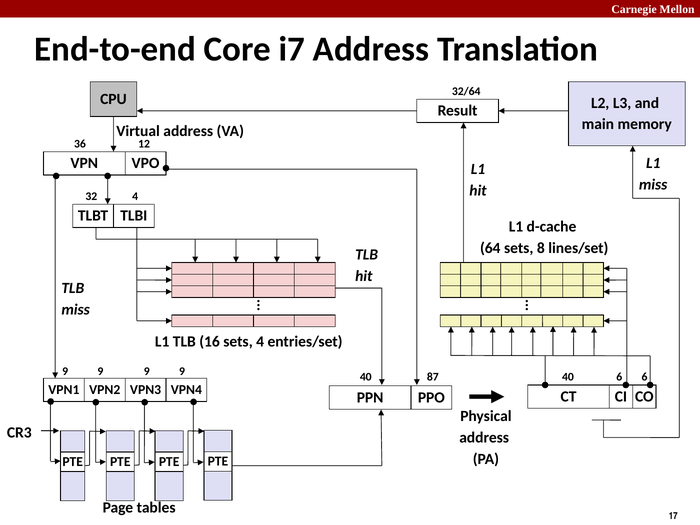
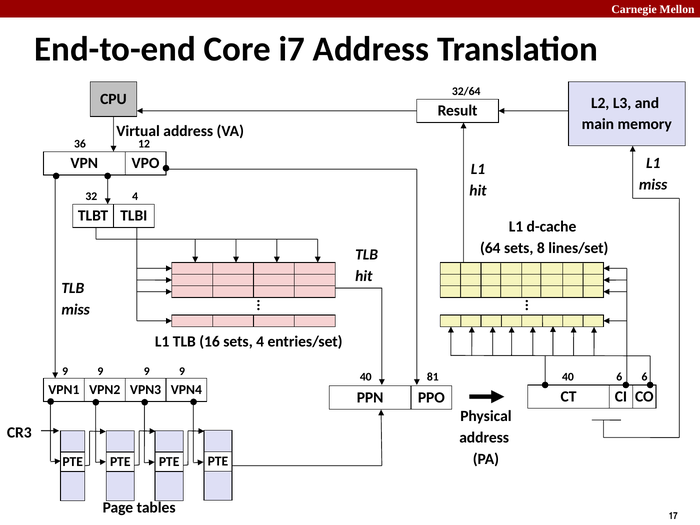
87: 87 -> 81 (433, 377)
